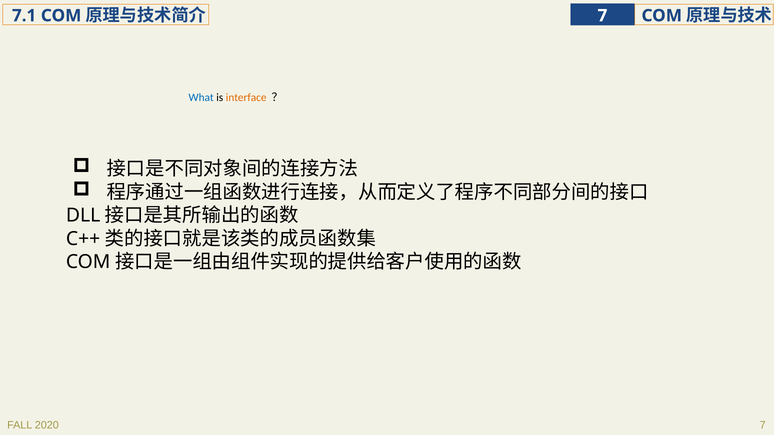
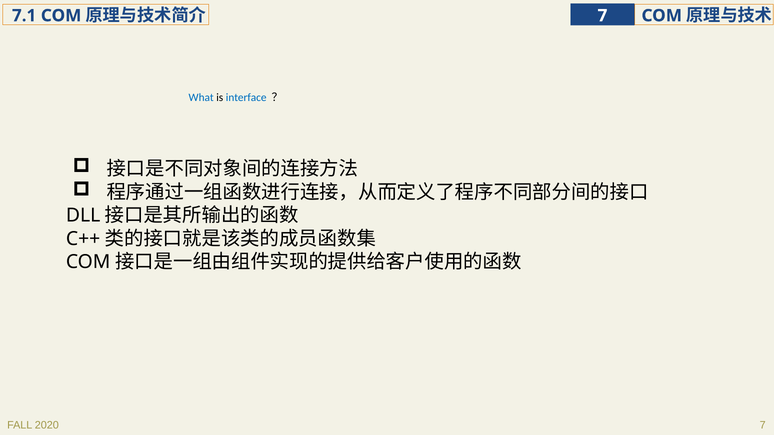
interface colour: orange -> blue (246, 97)
